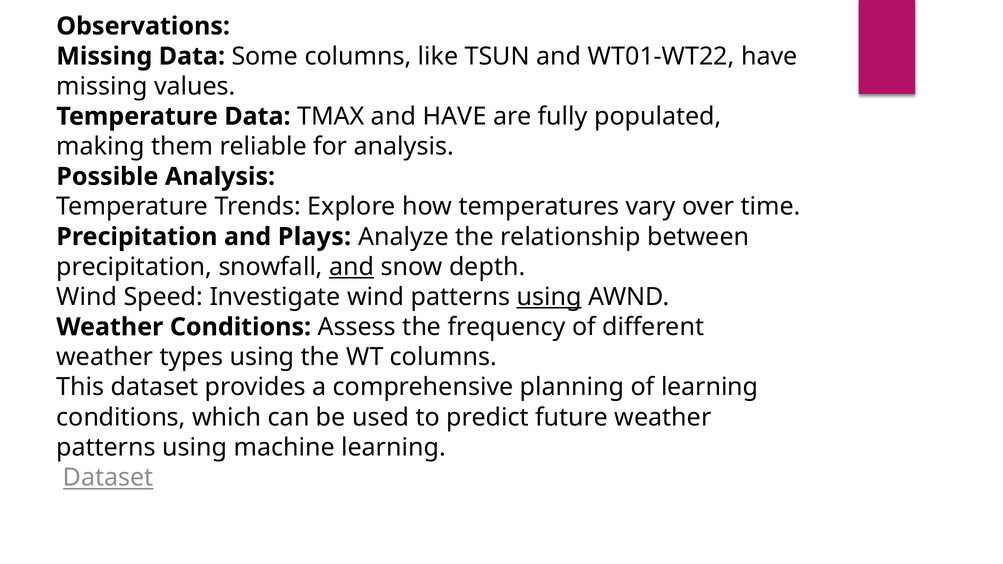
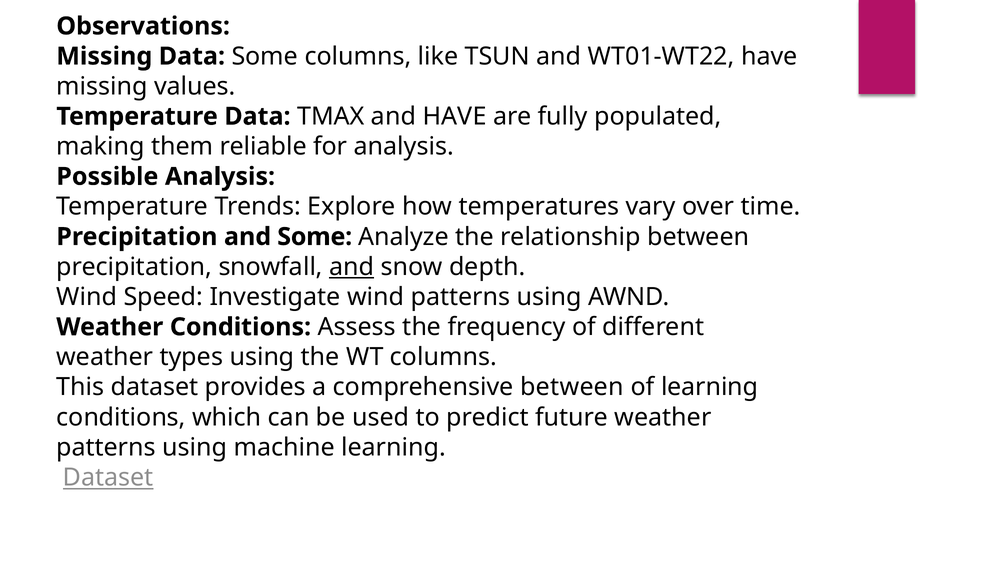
and Plays: Plays -> Some (315, 237)
using underline: present -> none (549, 297)
comprehensive planning: planning -> between (572, 387)
